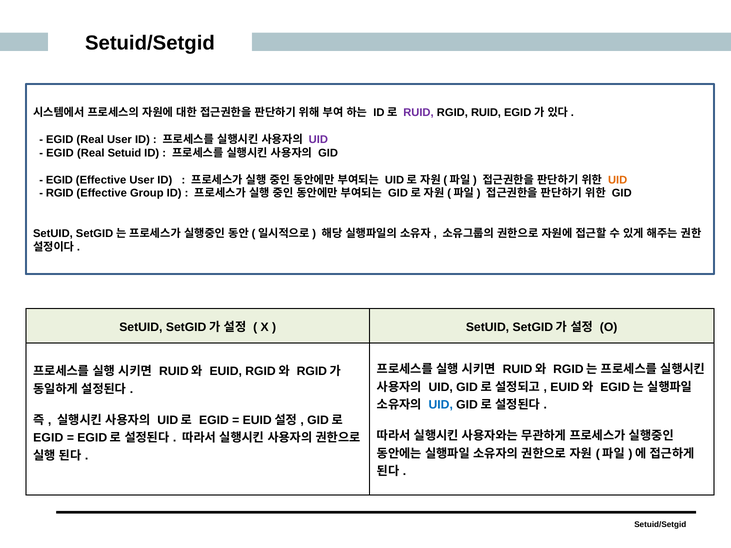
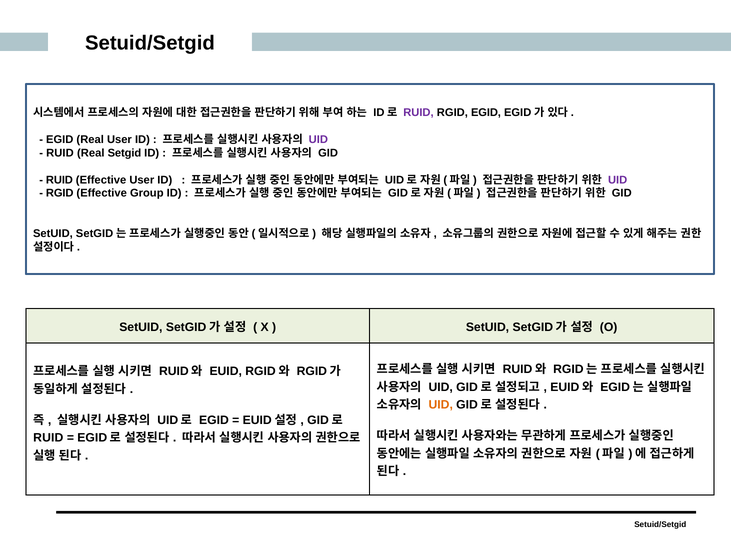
RGID RUID: RUID -> EGID (486, 113)
EGID: EGID -> RUID (60, 153)
Real Setuid: Setuid -> Setgid (124, 153)
EGID: EGID -> RUID (59, 180)
UID colour: orange -> purple (618, 180)
UID colour: blue -> orange (441, 405)
EGID: EGID -> RUID (48, 438)
